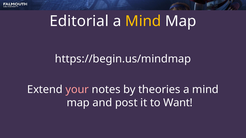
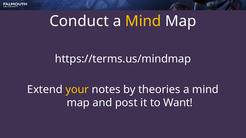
Editorial: Editorial -> Conduct (79, 21)
https://begin.us/mindmap: https://begin.us/mindmap -> https://terms.us/mindmap (123, 59)
your colour: pink -> yellow (77, 90)
